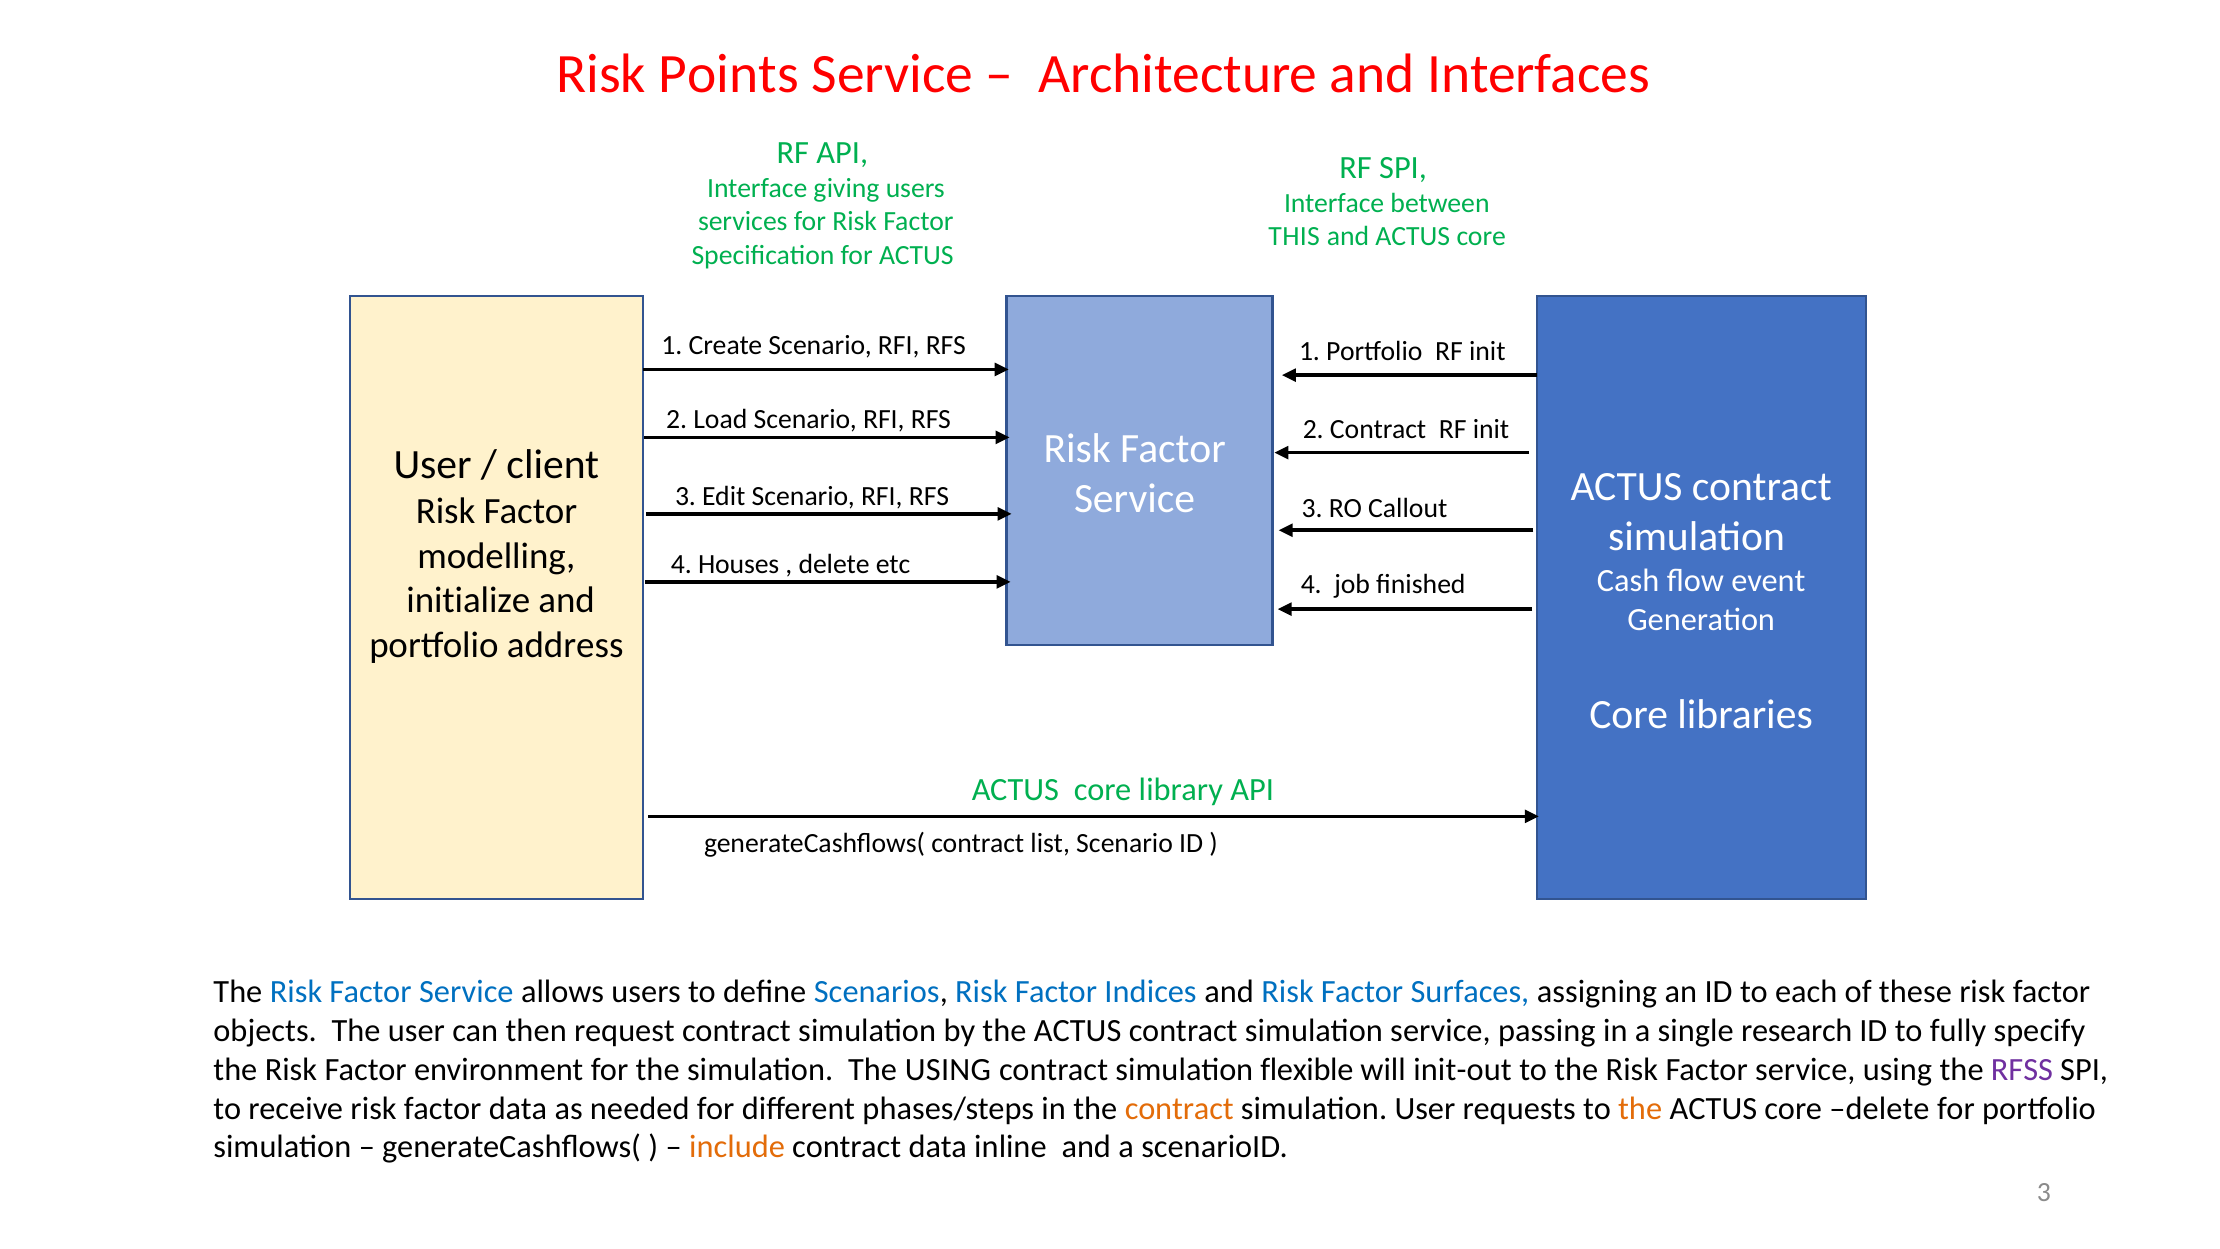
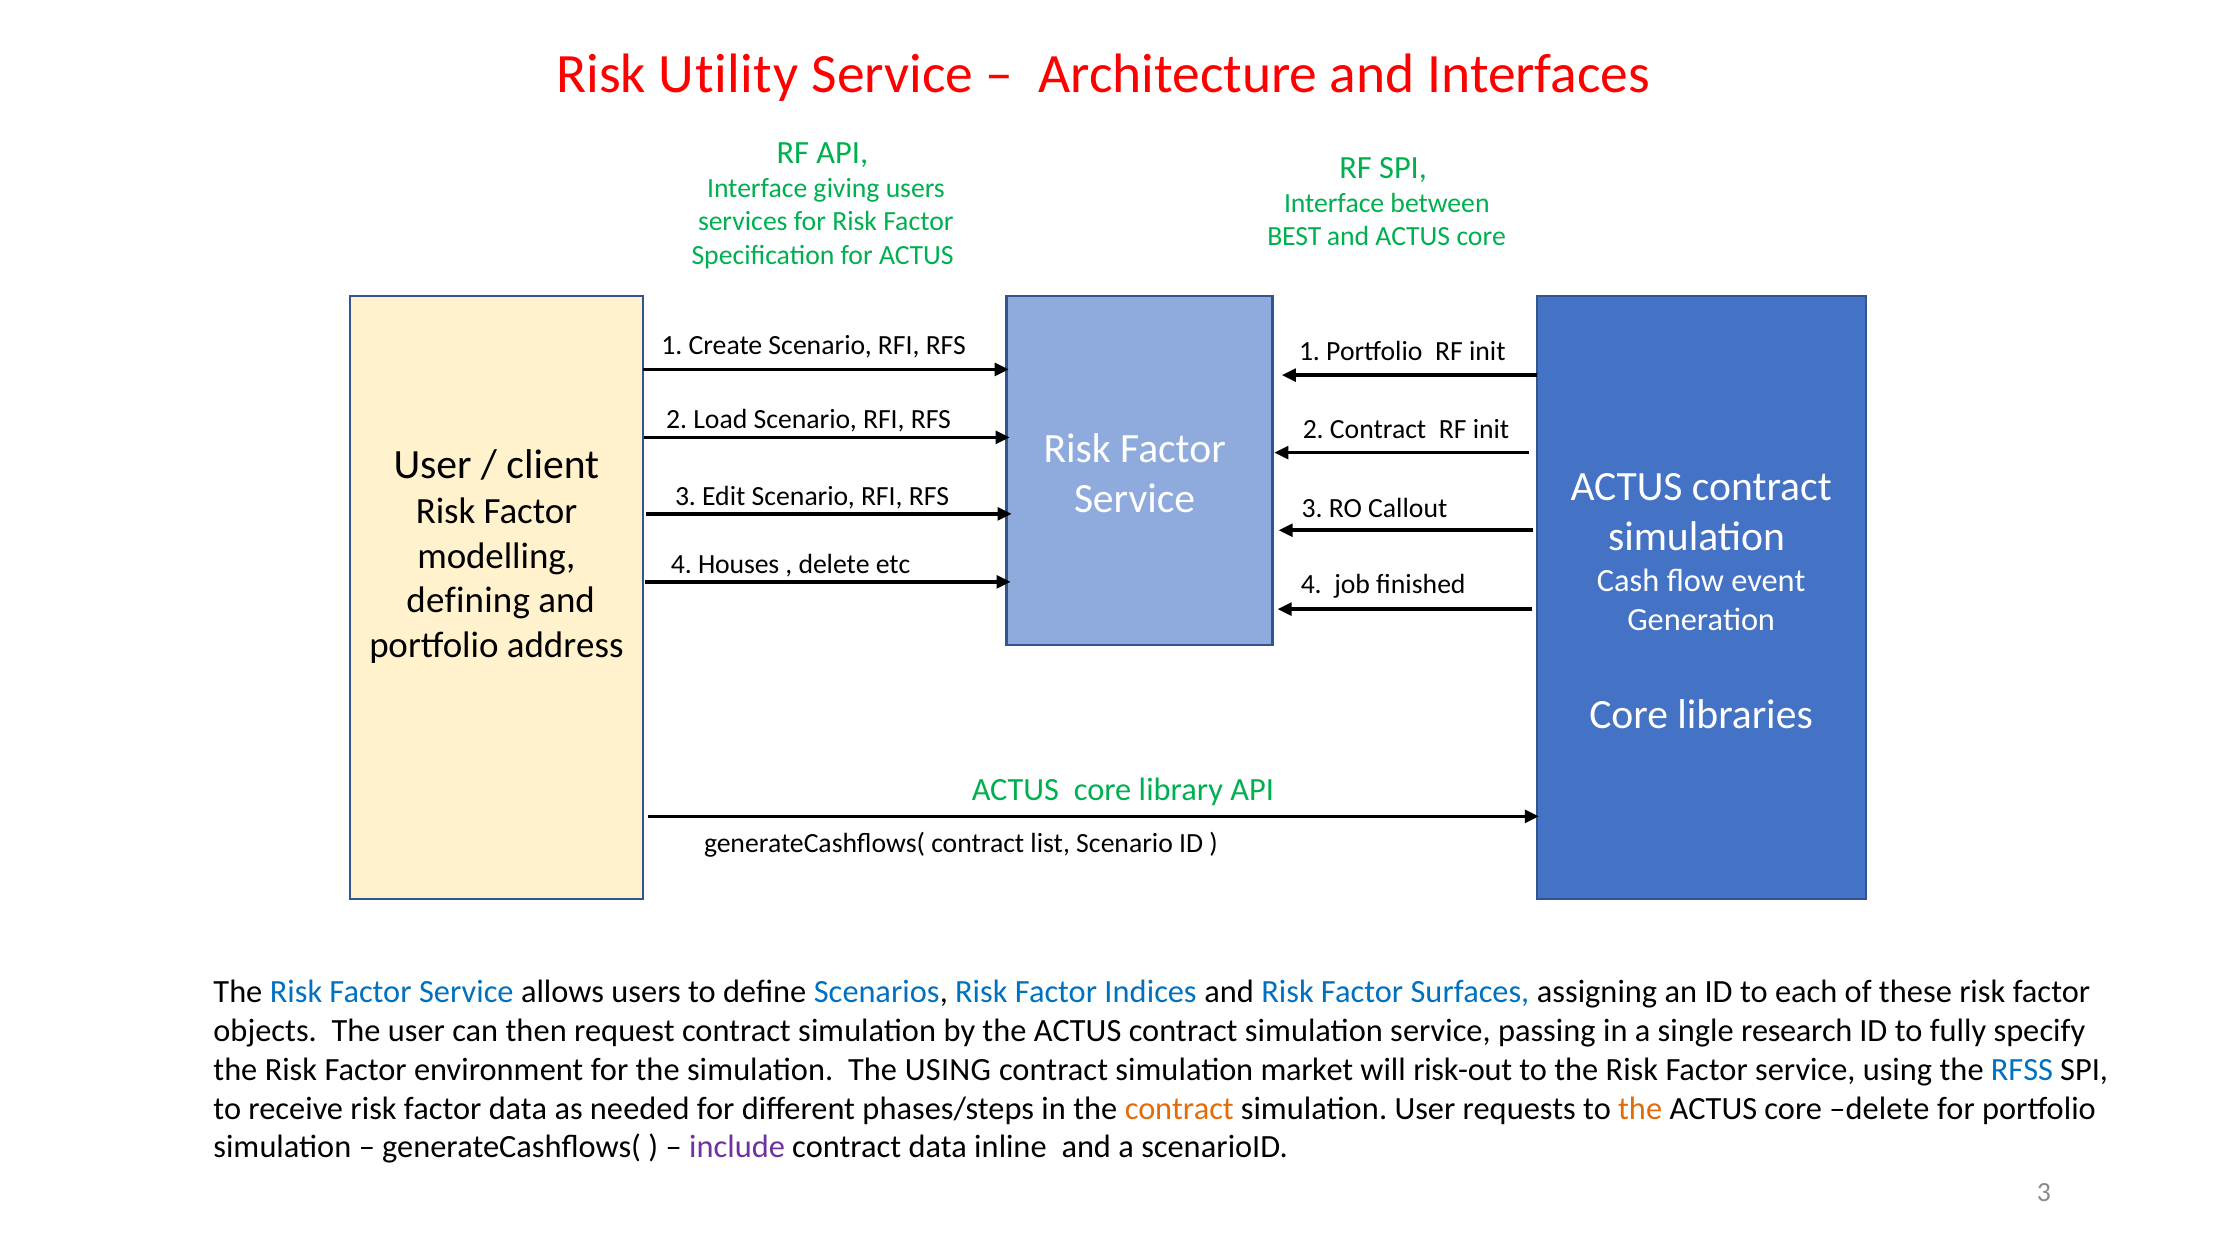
Points: Points -> Utility (729, 74)
THIS: THIS -> BEST (1294, 236)
initialize: initialize -> defining (468, 600)
flexible: flexible -> market (1307, 1069)
init-out: init-out -> risk-out (1463, 1069)
RFSS colour: purple -> blue (2022, 1069)
include colour: orange -> purple (737, 1147)
